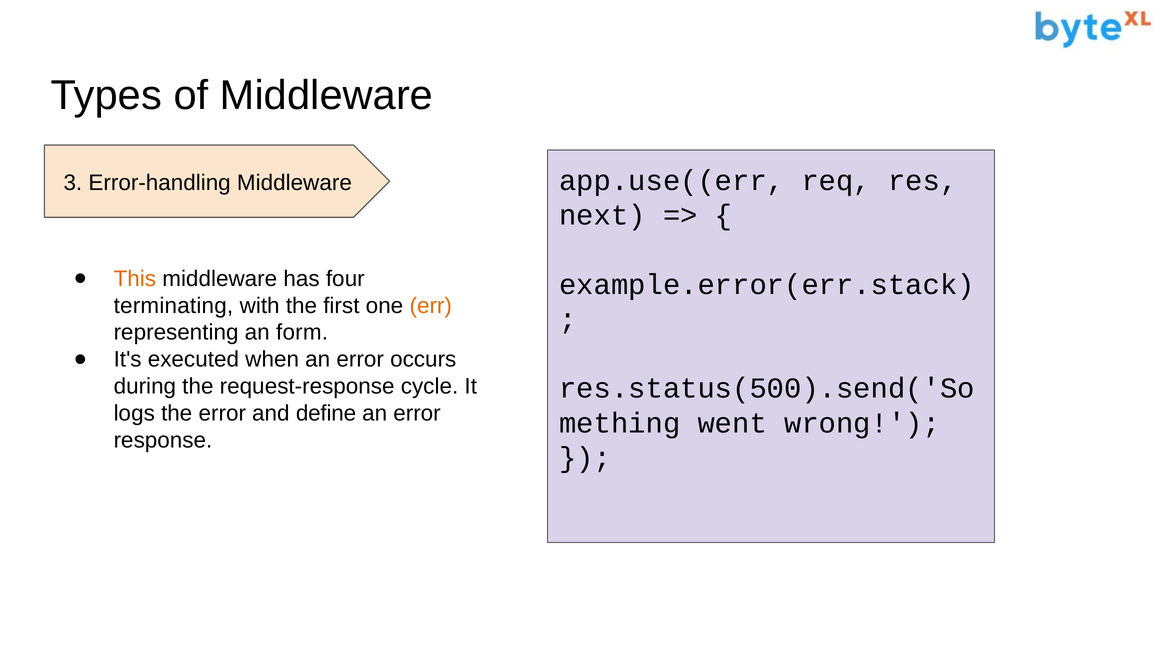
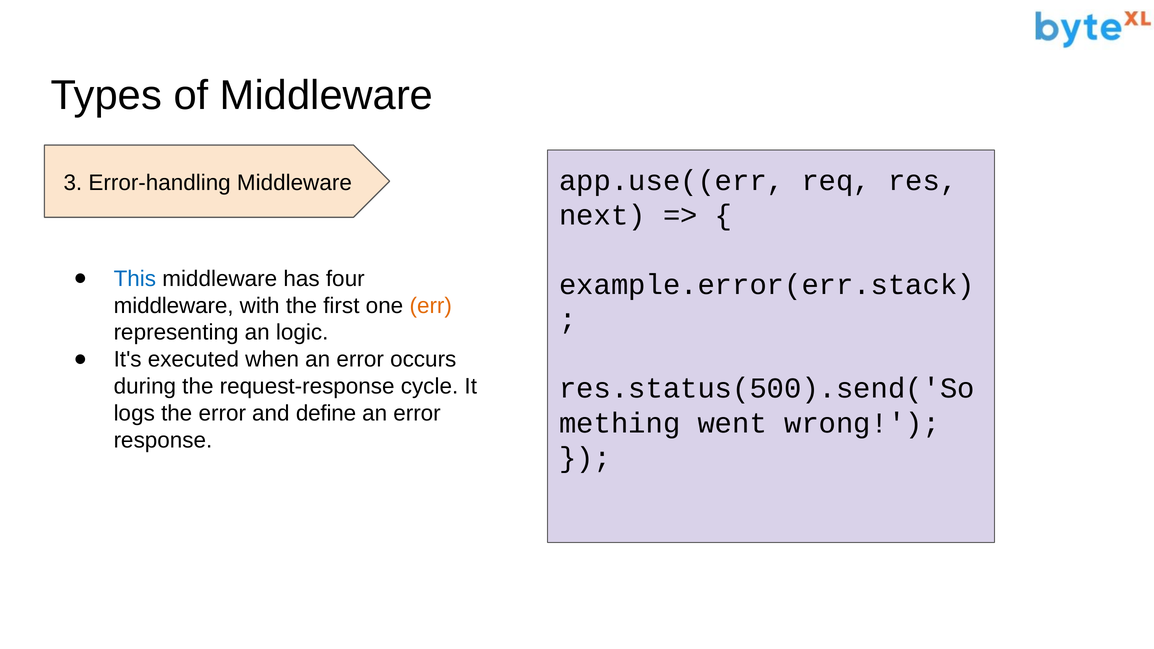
This colour: orange -> blue (135, 279)
terminating: terminating -> middleware (174, 306)
form: form -> logic (302, 333)
